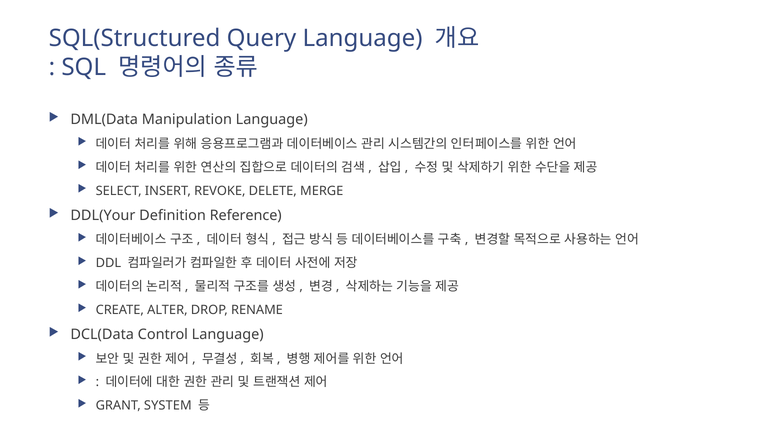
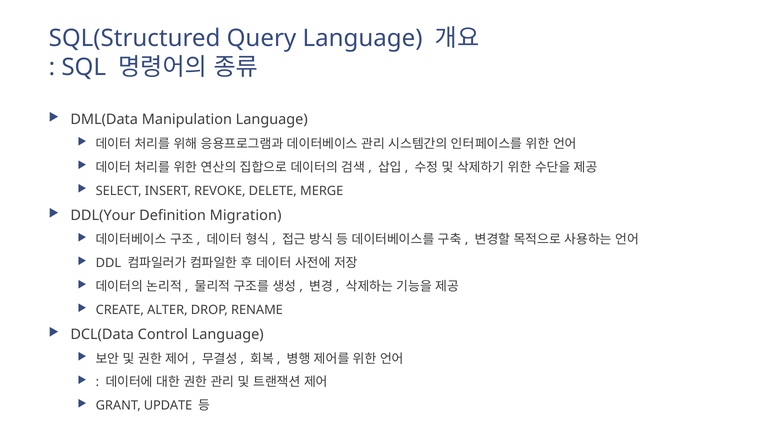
Reference: Reference -> Migration (246, 215)
SYSTEM: SYSTEM -> UPDATE (168, 406)
